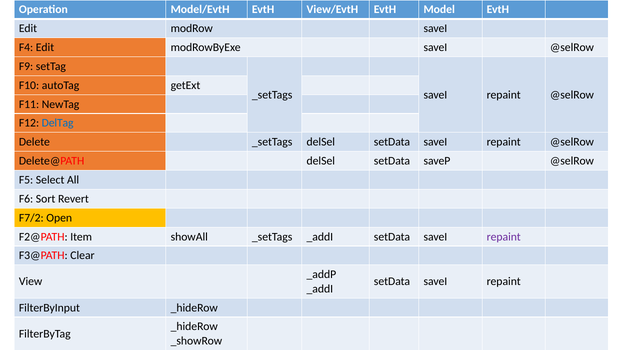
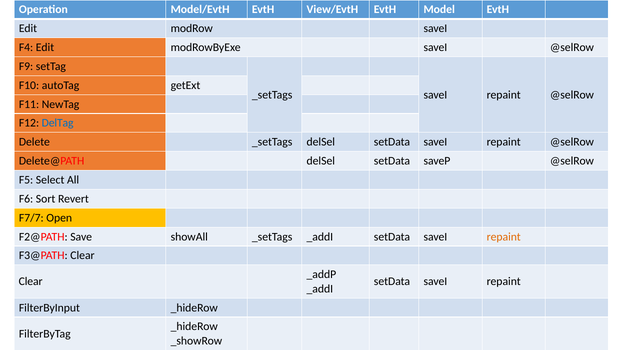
F7/2: F7/2 -> F7/7 (31, 218)
Item: Item -> Save (81, 237)
repaint colour: purple -> orange (504, 237)
View: View -> Clear (31, 282)
